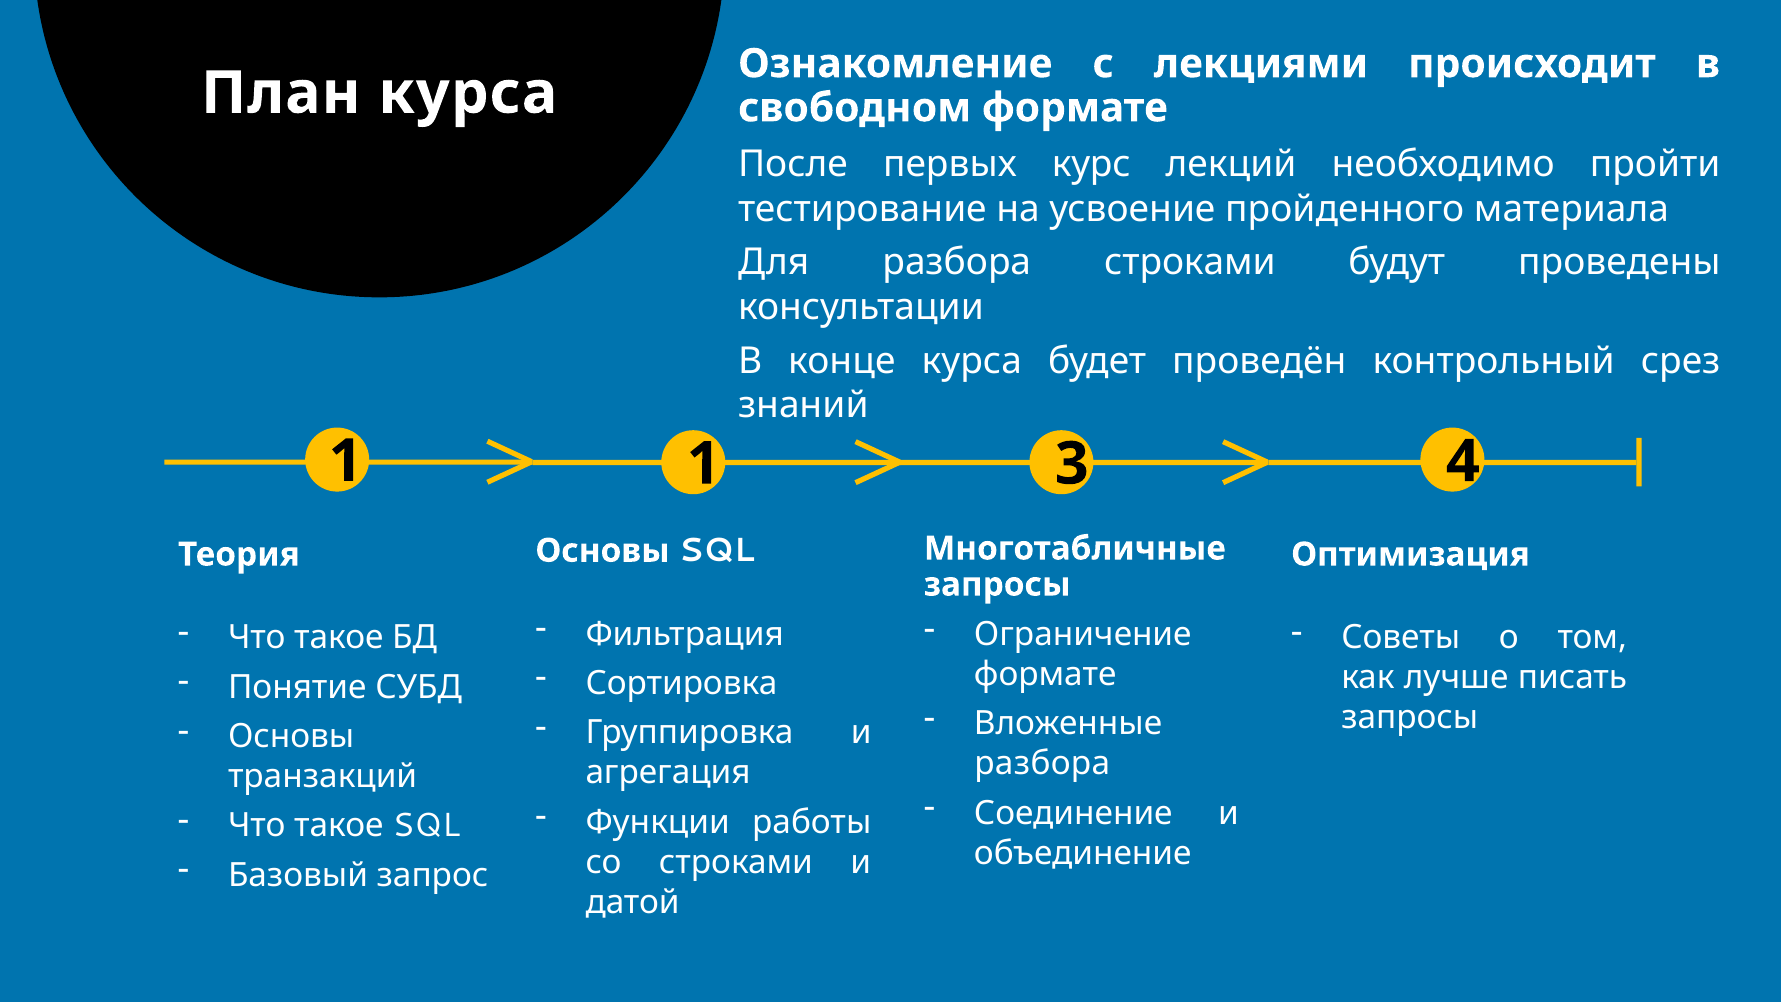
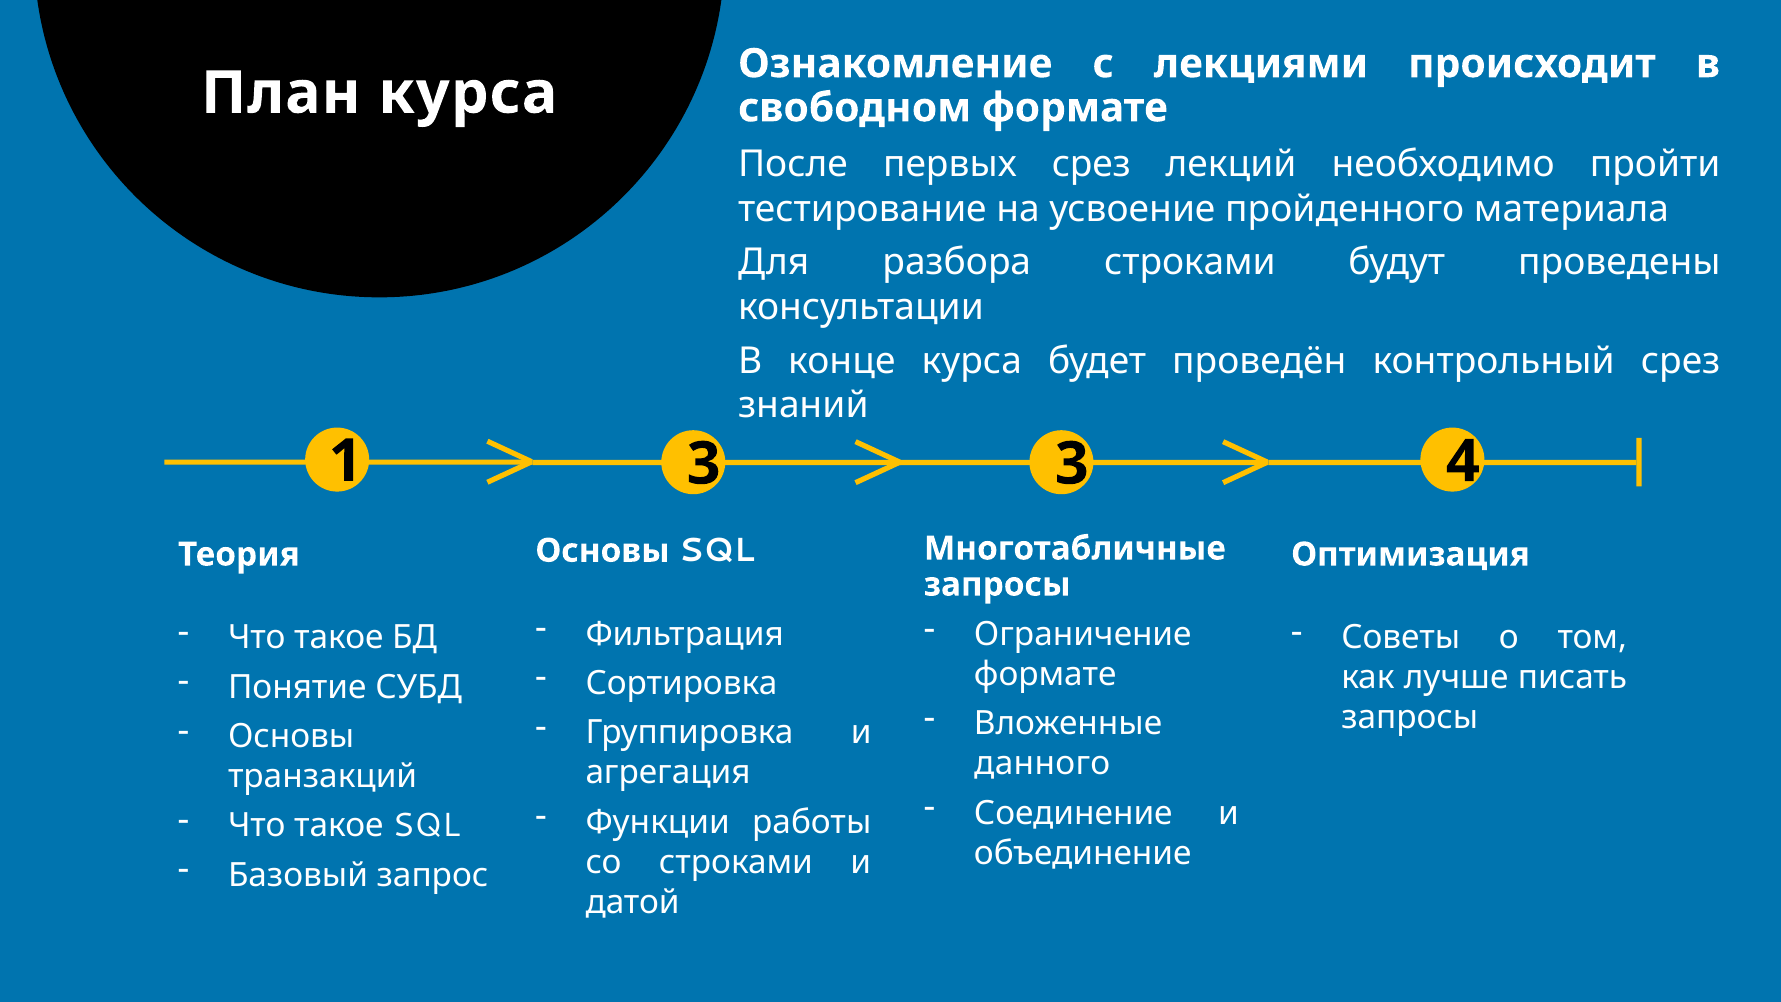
первых курс: курс -> срез (1091, 164)
1 1: 1 -> 3 (704, 464)
разбора: разбора -> данного (1042, 764)
